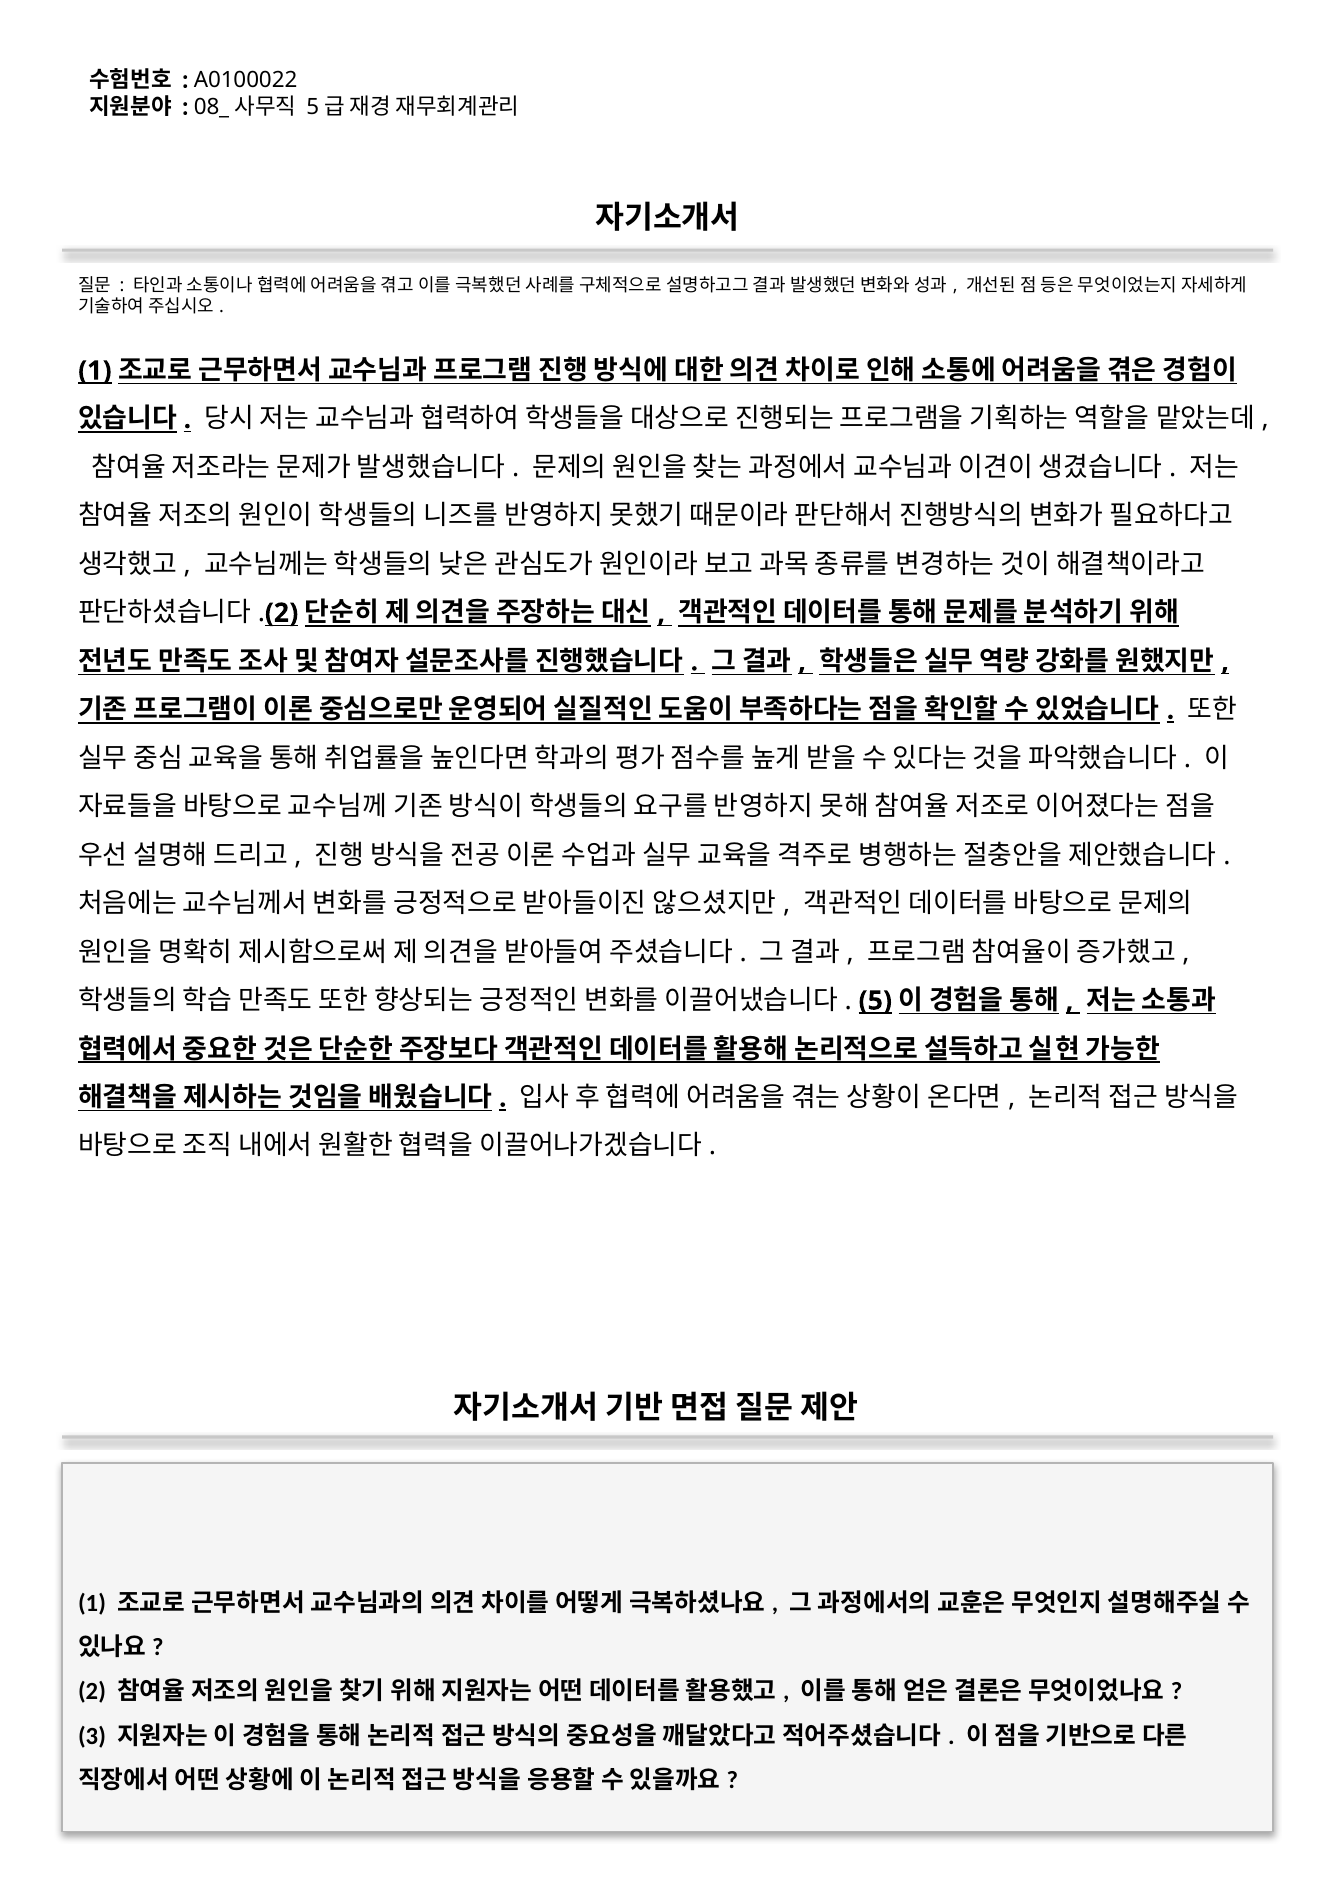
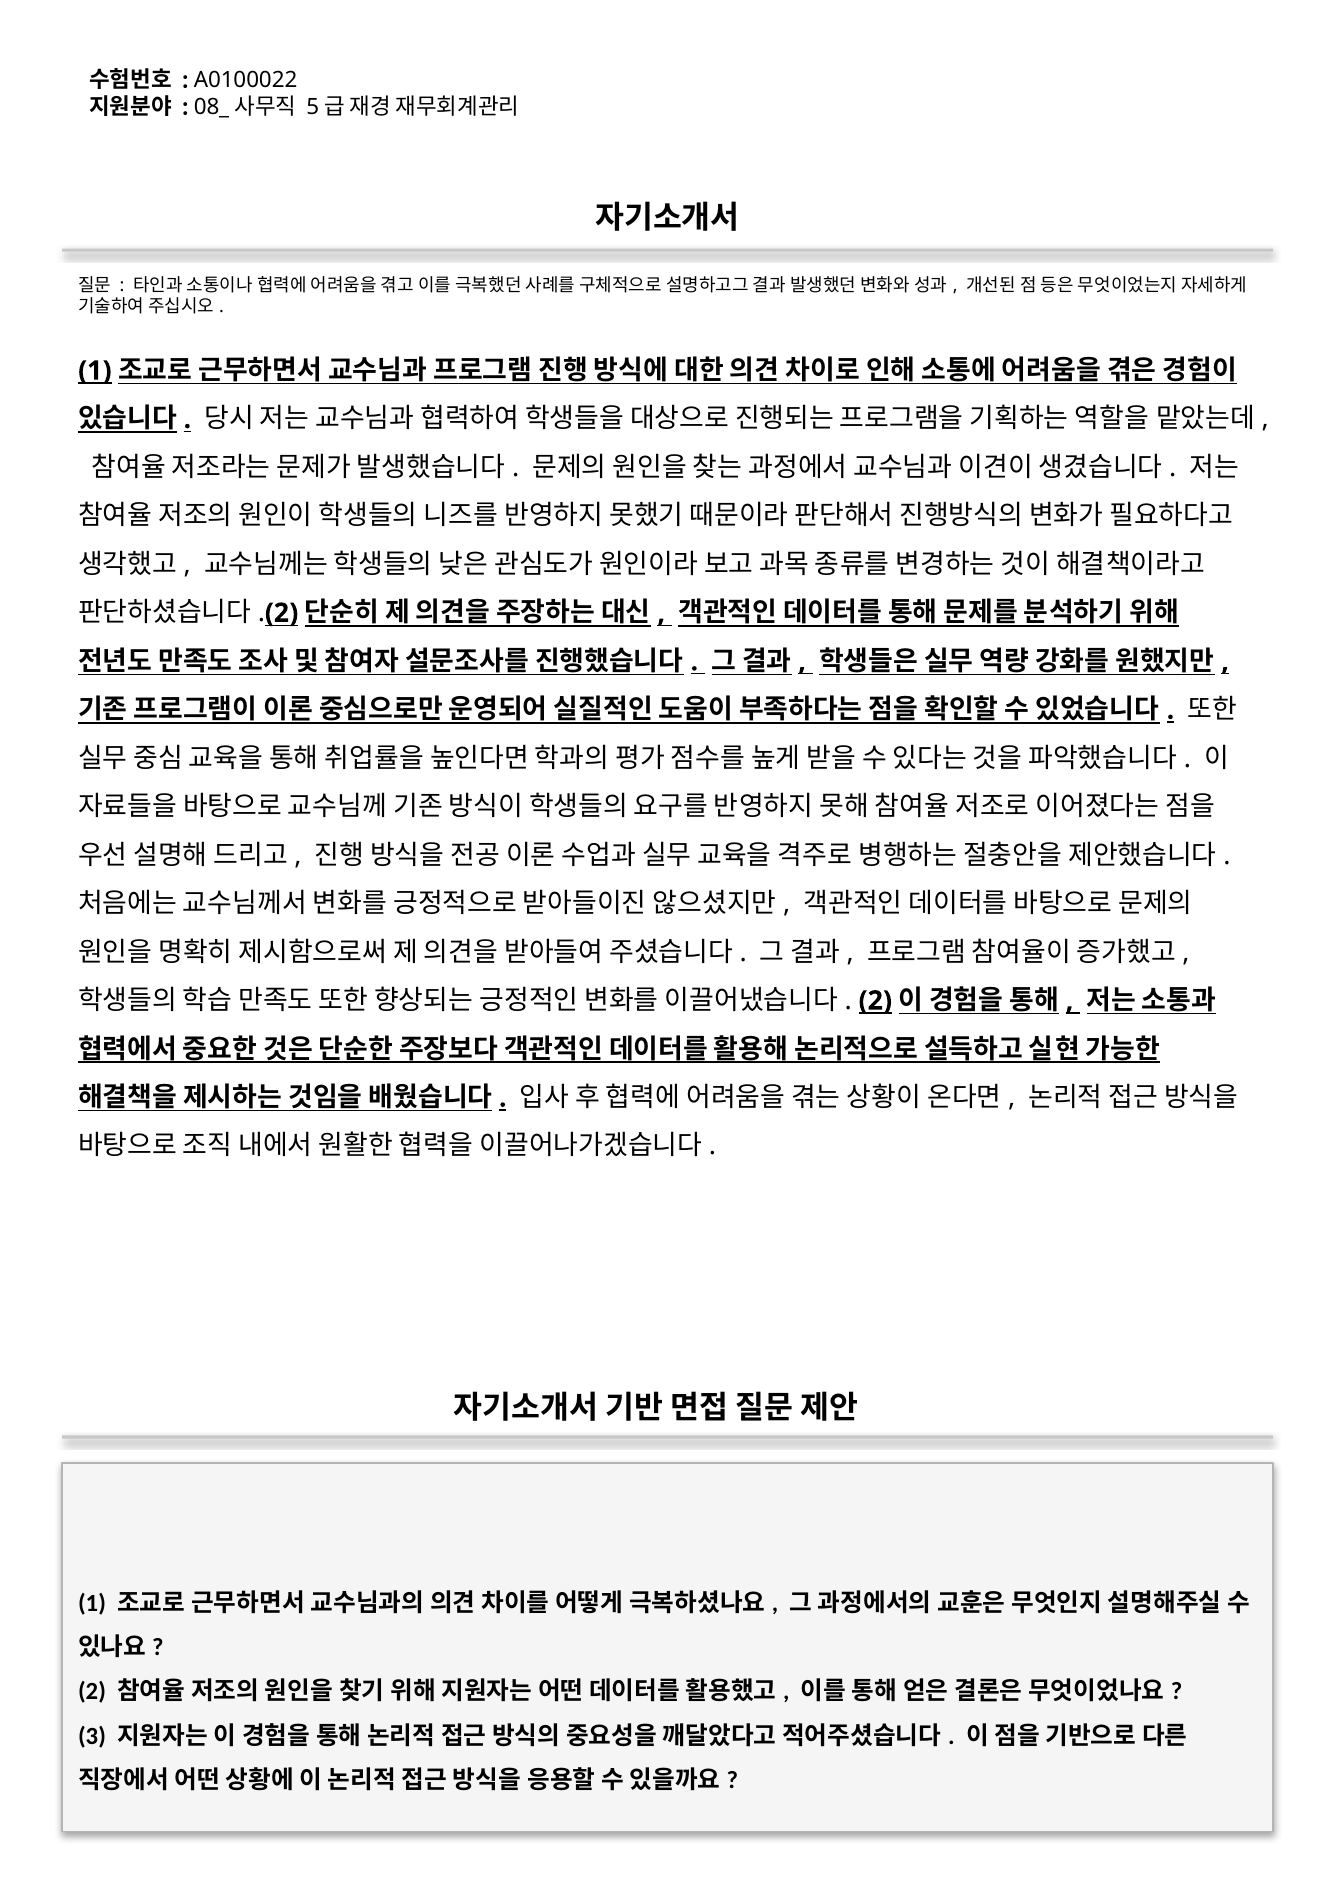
5: 5 -> 2 (875, 1000)
